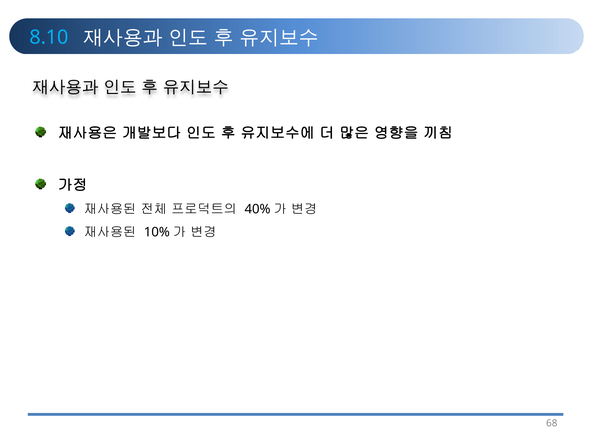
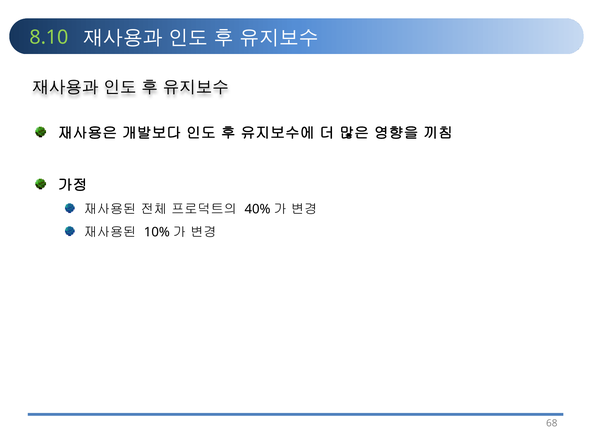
8.10 colour: light blue -> light green (49, 37)
